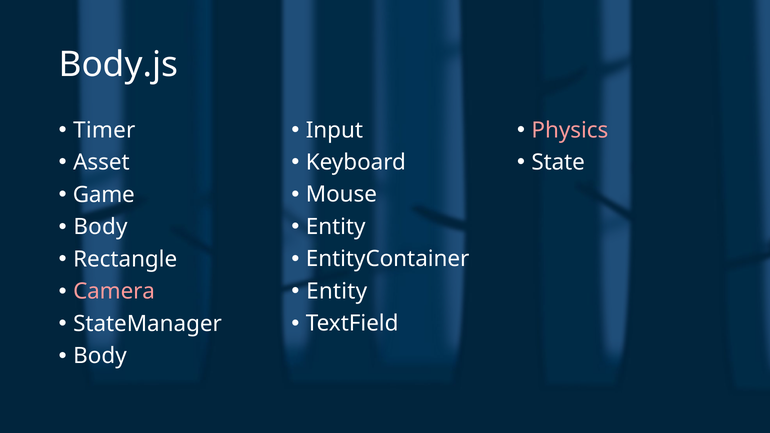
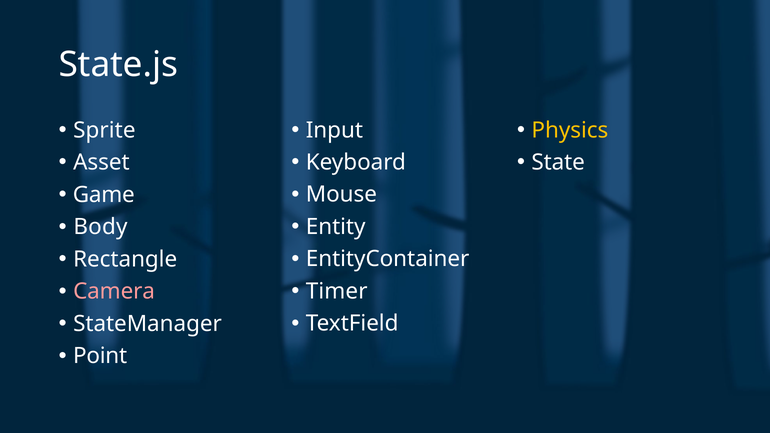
Body.js: Body.js -> State.js (118, 65)
Physics colour: pink -> yellow (570, 130)
Timer: Timer -> Sprite (104, 130)
Entity: Entity -> Timer (337, 291)
Body: Body -> Point (100, 356)
